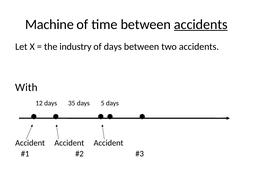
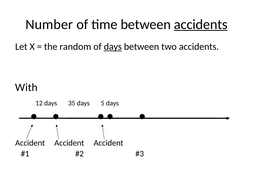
Machine: Machine -> Number (49, 24)
industry: industry -> random (75, 47)
days underline: none -> present (113, 47)
